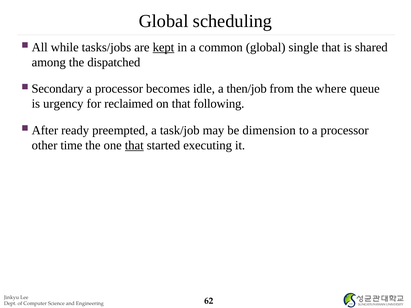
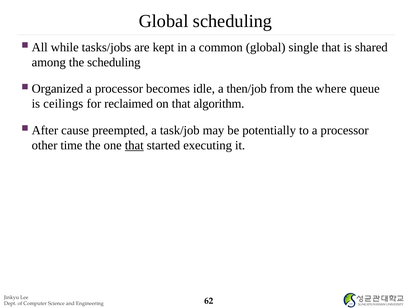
kept underline: present -> none (163, 47)
the dispatched: dispatched -> scheduling (114, 62)
Secondary: Secondary -> Organized (57, 89)
urgency: urgency -> ceilings (63, 104)
following: following -> algorithm (219, 104)
ready: ready -> cause (75, 130)
dimension: dimension -> potentially (269, 130)
